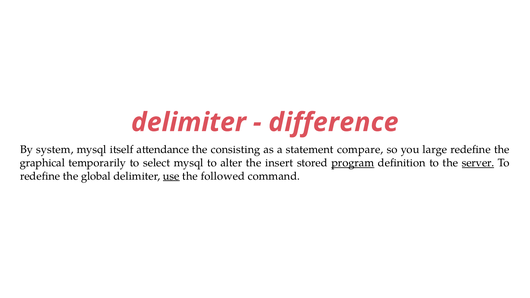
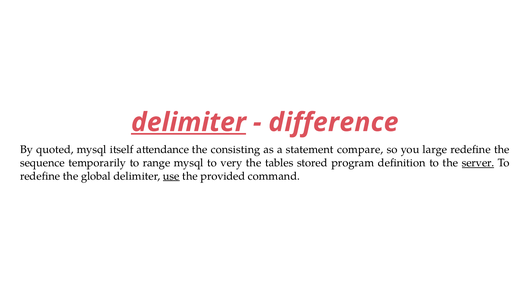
delimiter underline: none -> present (189, 122)
system: system -> quoted (55, 150)
graphical: graphical -> sequence (42, 163)
select: select -> range (157, 163)
alter: alter -> very (231, 163)
insert: insert -> tables (279, 163)
program underline: present -> none (353, 163)
followed: followed -> provided (223, 176)
